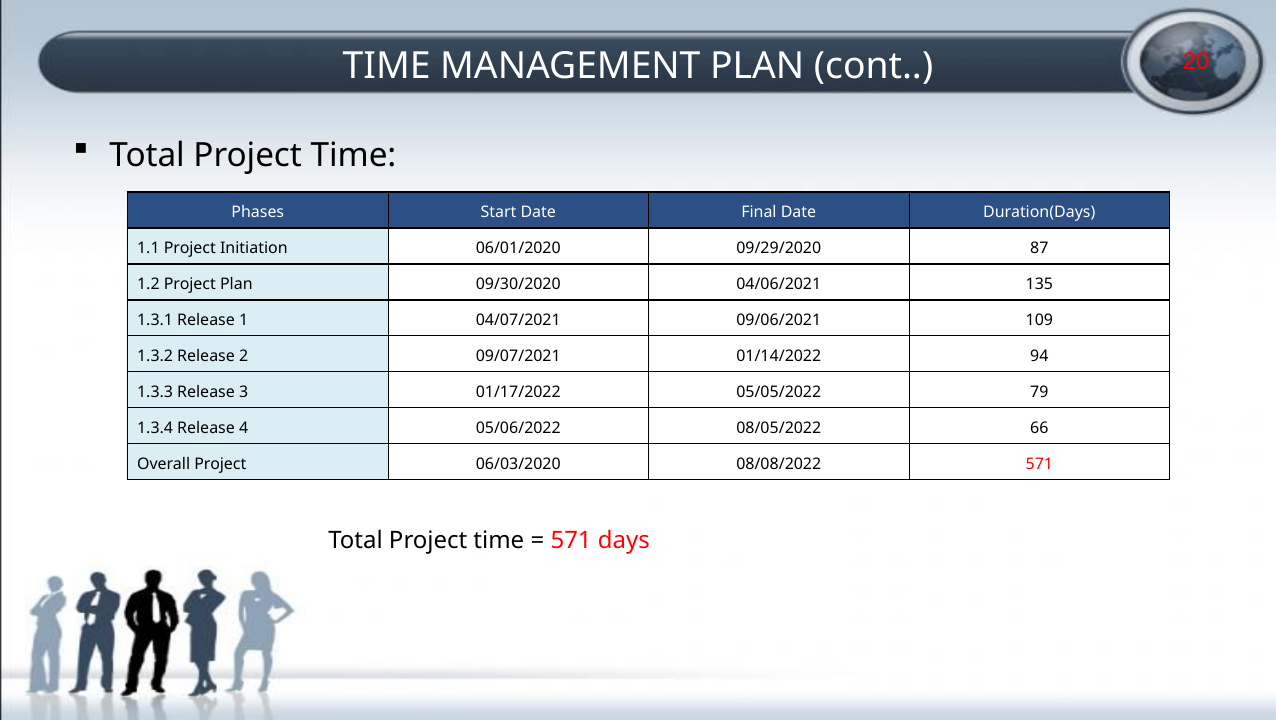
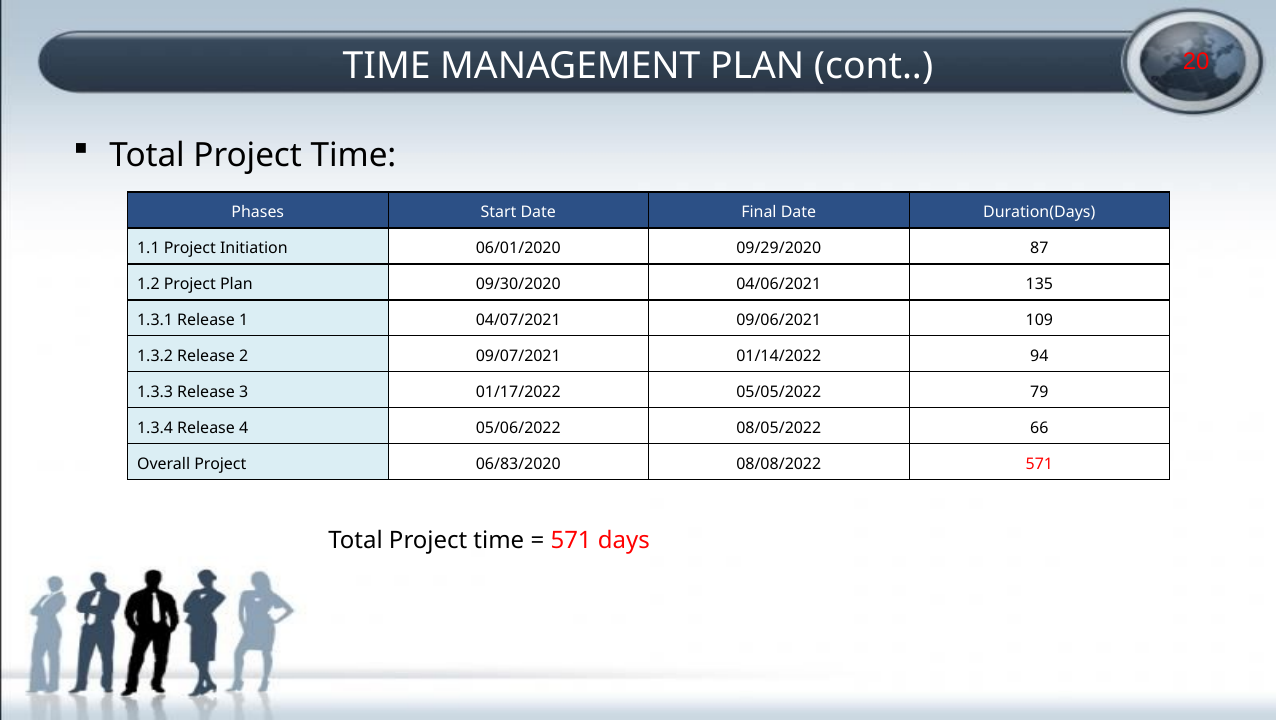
06/03/2020: 06/03/2020 -> 06/83/2020 (518, 464)
